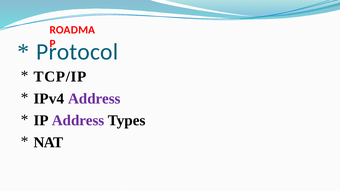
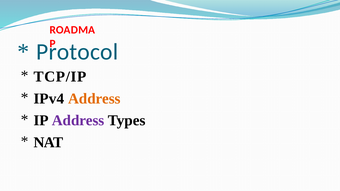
Address colour: purple -> orange (94, 99)
